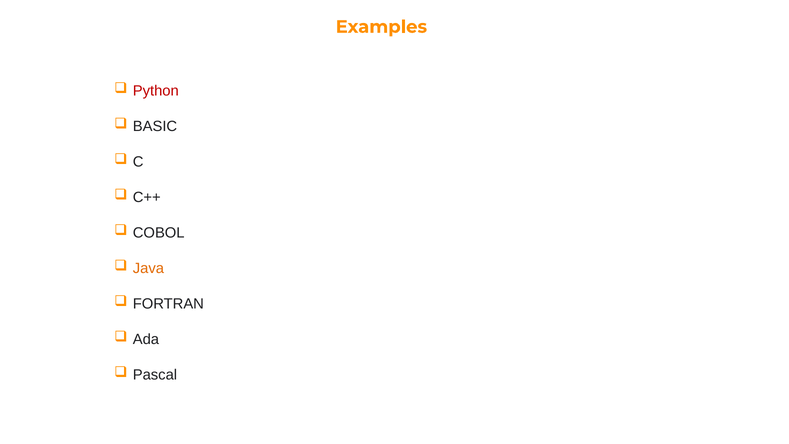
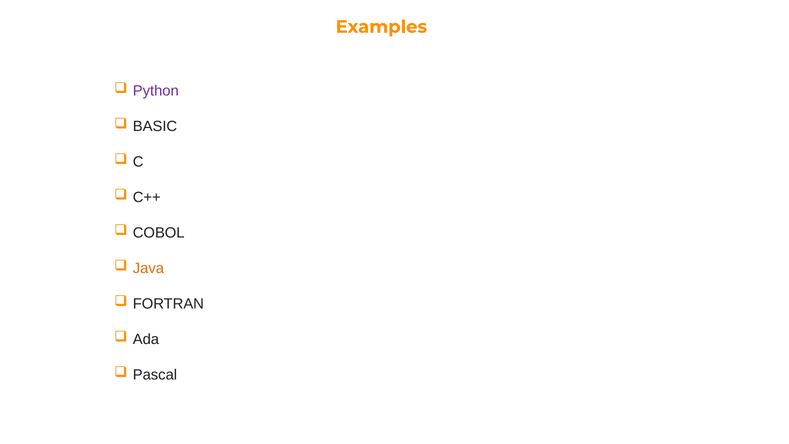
Python colour: red -> purple (156, 91)
